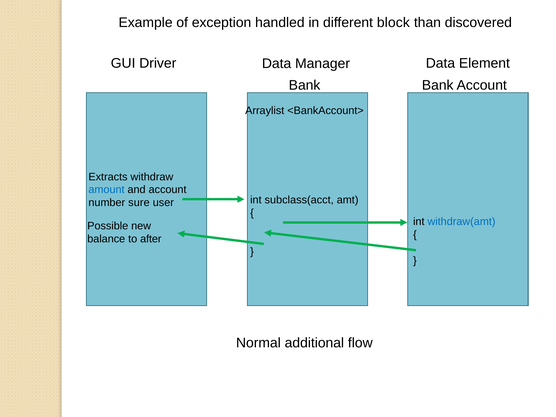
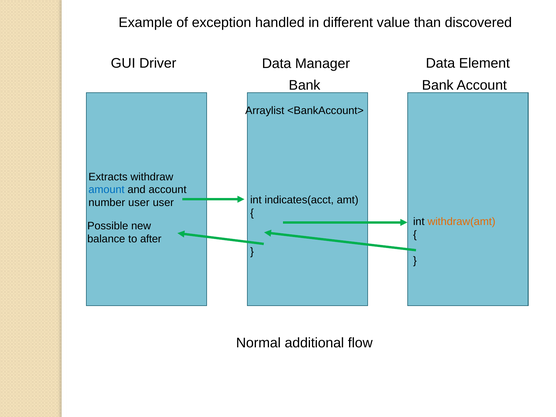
block: block -> value (393, 22)
subclass(acct: subclass(acct -> indicates(acct (299, 200)
number sure: sure -> user (139, 203)
withdraw(amt colour: blue -> orange (461, 222)
